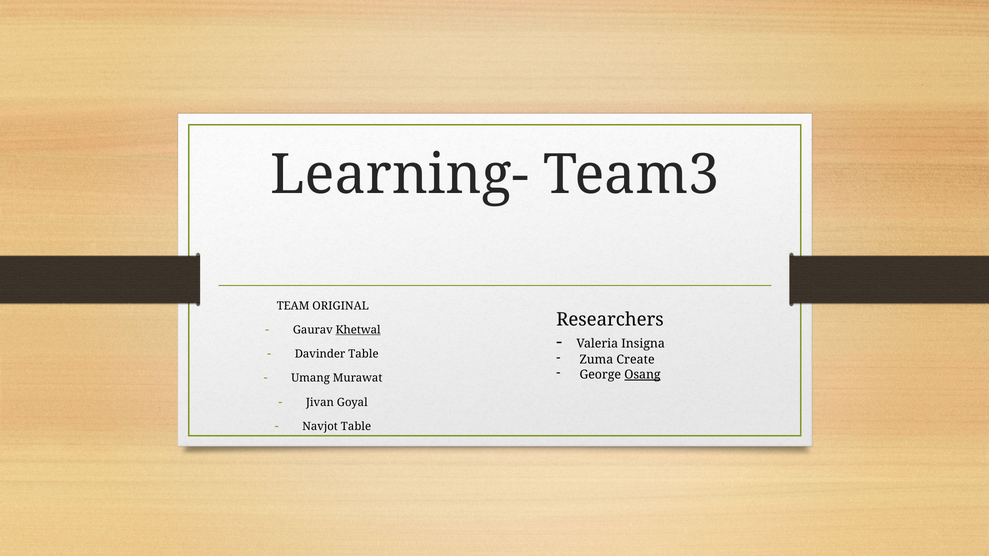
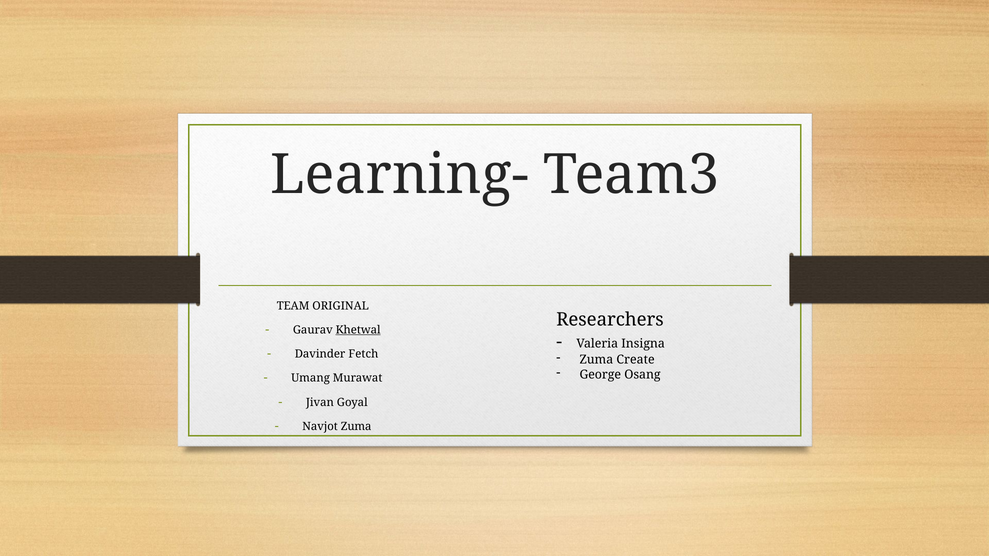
Davinder Table: Table -> Fetch (363, 354)
Osang underline: present -> none (642, 375)
Navjot Table: Table -> Zuma (356, 427)
